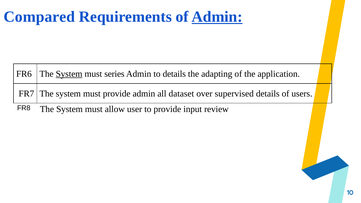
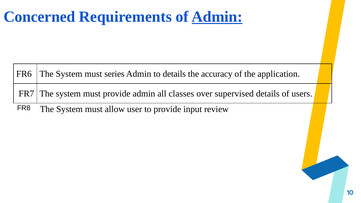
Compared: Compared -> Concerned (39, 17)
System underline: present -> none (69, 74)
adapting: adapting -> accuracy (217, 74)
dataset: dataset -> classes (181, 94)
